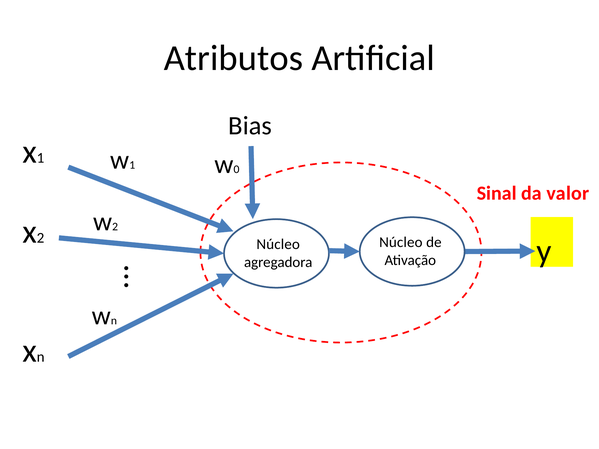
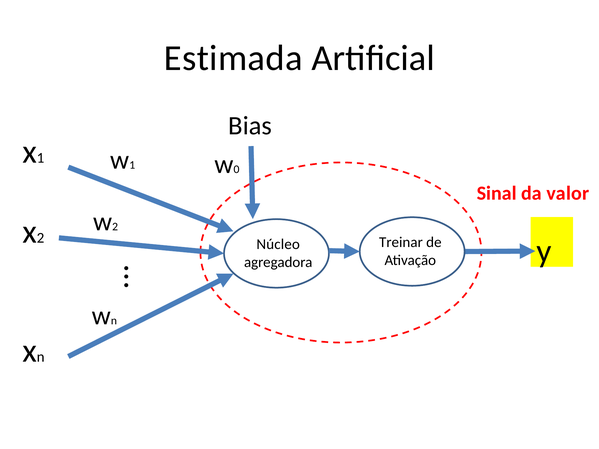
Atributos: Atributos -> Estimada (233, 58)
Núcleo: Núcleo -> Treinar (401, 242)
